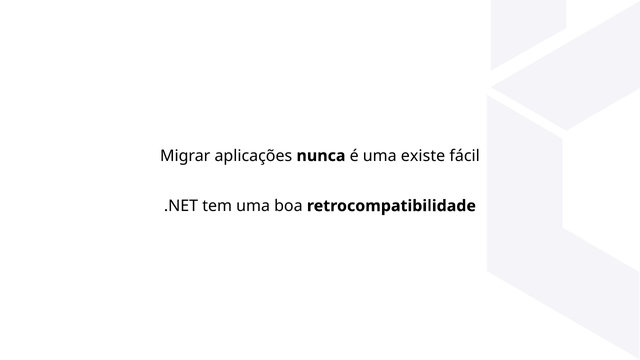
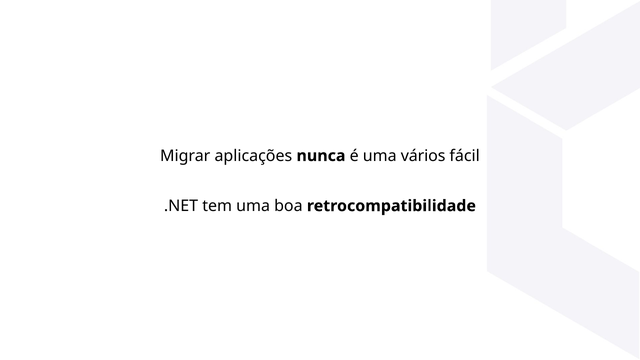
existe: existe -> vários (423, 156)
